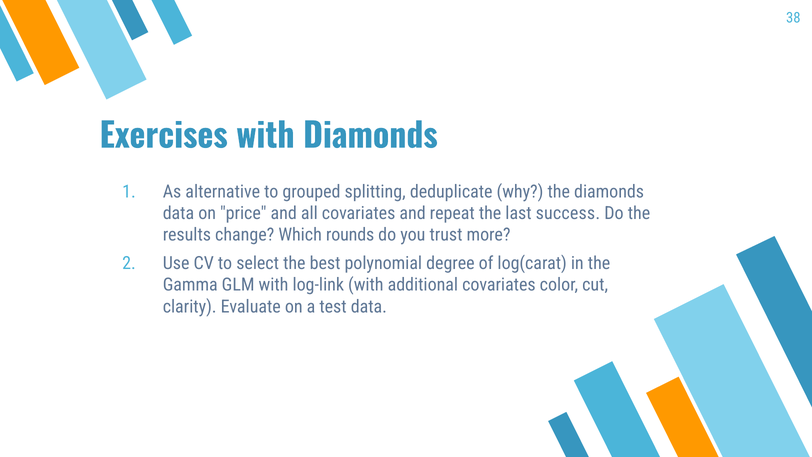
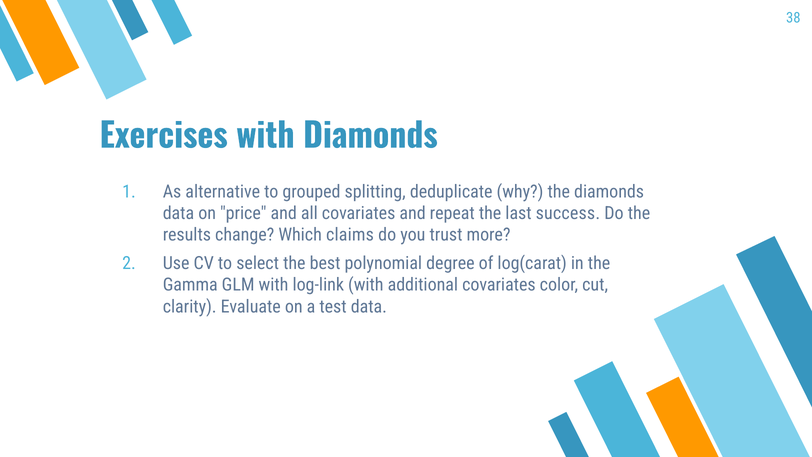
rounds: rounds -> claims (350, 235)
